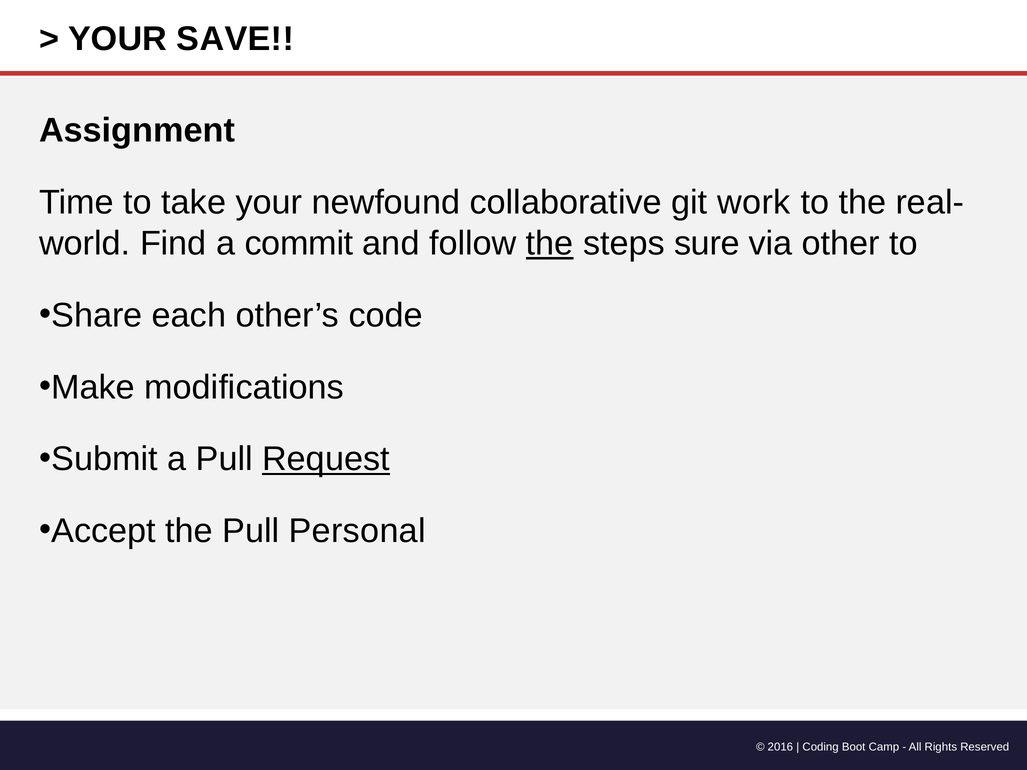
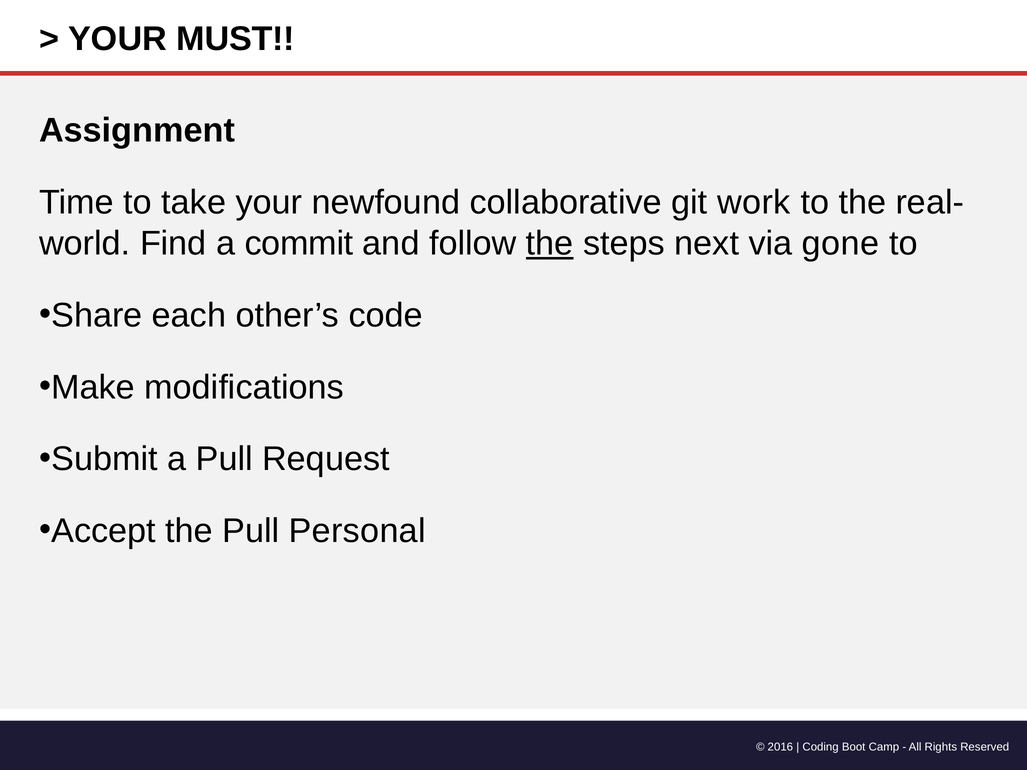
SAVE: SAVE -> MUST (236, 39)
sure: sure -> next (707, 244)
other: other -> gone (841, 244)
Request underline: present -> none (326, 459)
